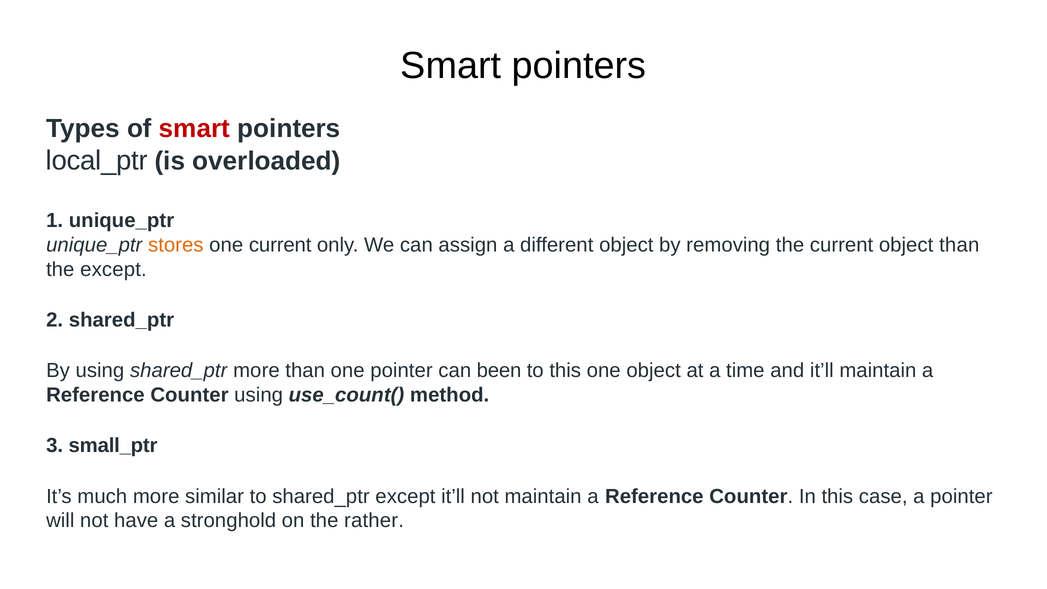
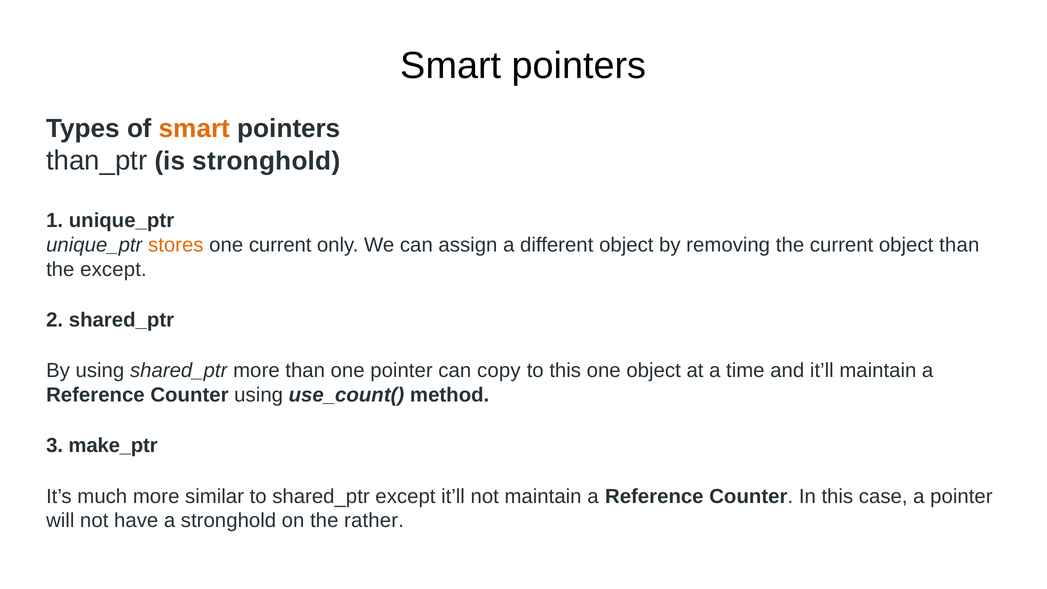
smart colour: red -> orange (195, 128)
local_ptr: local_ptr -> than_ptr (97, 161)
is overloaded: overloaded -> stronghold (266, 161)
been: been -> copy (499, 371)
small_ptr: small_ptr -> make_ptr (113, 446)
